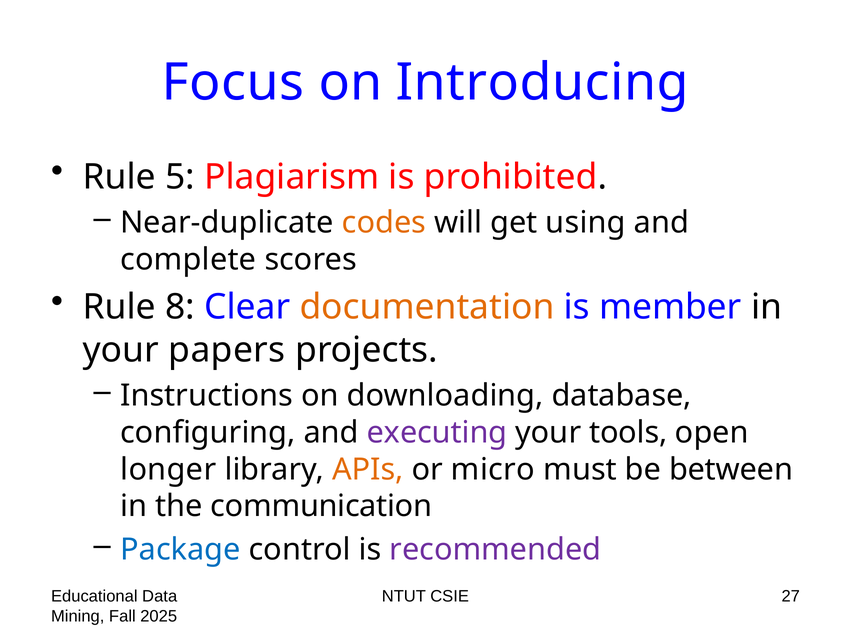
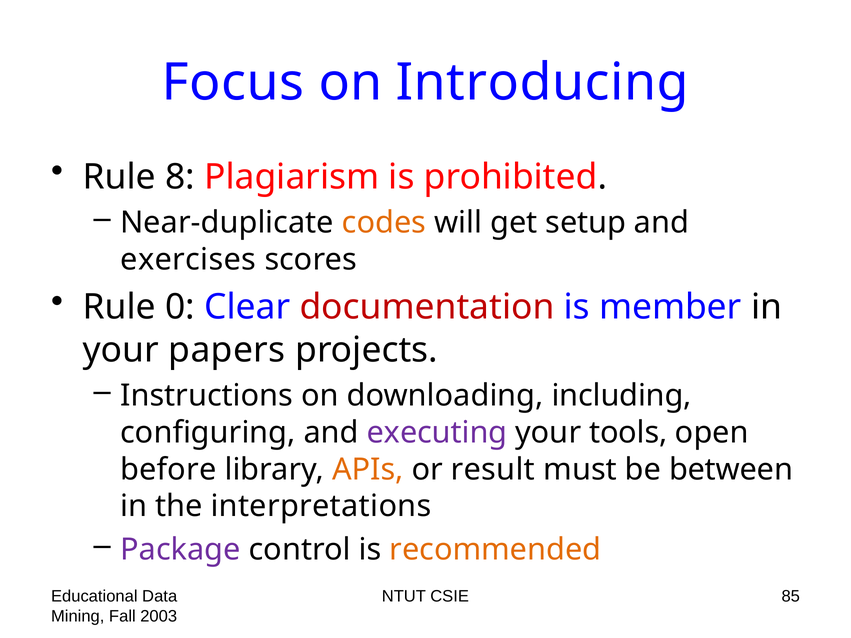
5: 5 -> 8 (180, 177)
using: using -> setup (586, 223)
complete: complete -> exercises (188, 260)
8: 8 -> 0 (180, 307)
documentation colour: orange -> red (427, 307)
database: database -> including (622, 396)
longer: longer -> before (168, 470)
micro: micro -> result (493, 470)
communication: communication -> interpretations (321, 507)
Package colour: blue -> purple (180, 550)
recommended colour: purple -> orange (495, 550)
27: 27 -> 85 (791, 597)
2025: 2025 -> 2003 (159, 616)
